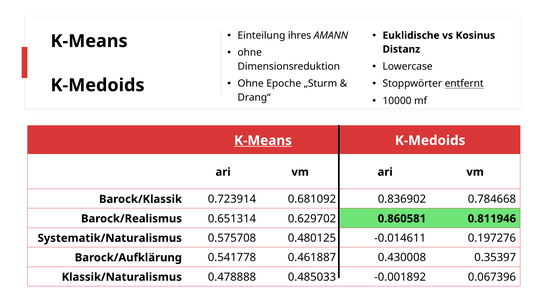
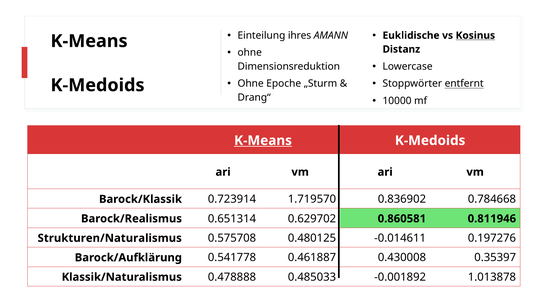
Kosinus underline: none -> present (475, 36)
0.681092: 0.681092 -> 1.719570 (312, 199)
Systematik/Naturalismus: Systematik/Naturalismus -> Strukturen/Naturalismus (110, 238)
0.067396: 0.067396 -> 1.013878 (492, 277)
